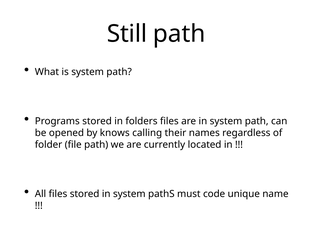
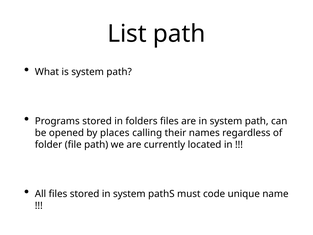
Still: Still -> List (127, 34)
knows: knows -> places (115, 133)
